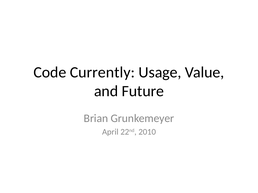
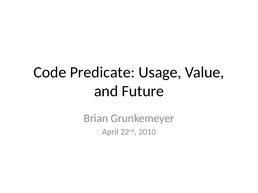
Currently: Currently -> Predicate (102, 72)
